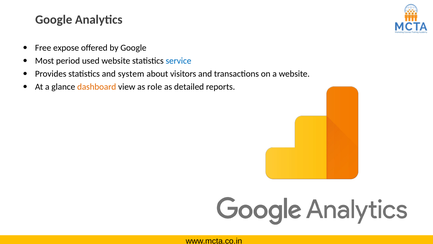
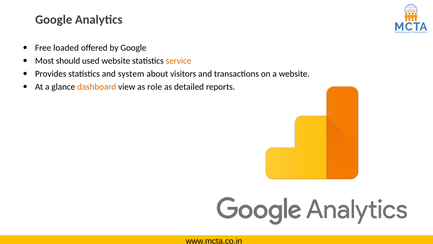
expose: expose -> loaded (66, 48)
period: period -> should (68, 61)
service colour: blue -> orange (179, 61)
